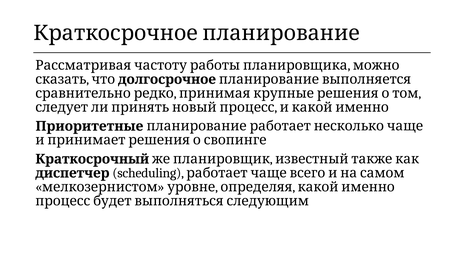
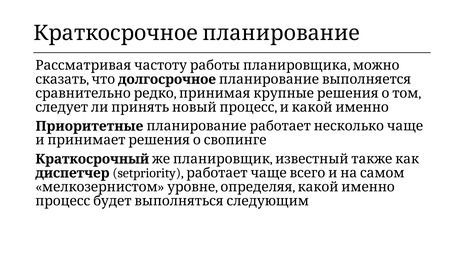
scheduling: scheduling -> setpriority (148, 173)
